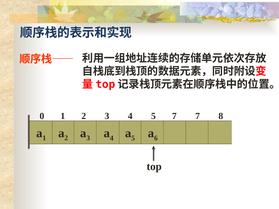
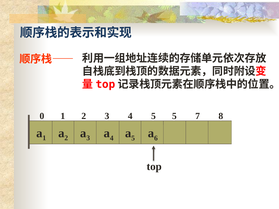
5 7: 7 -> 5 (174, 116)
